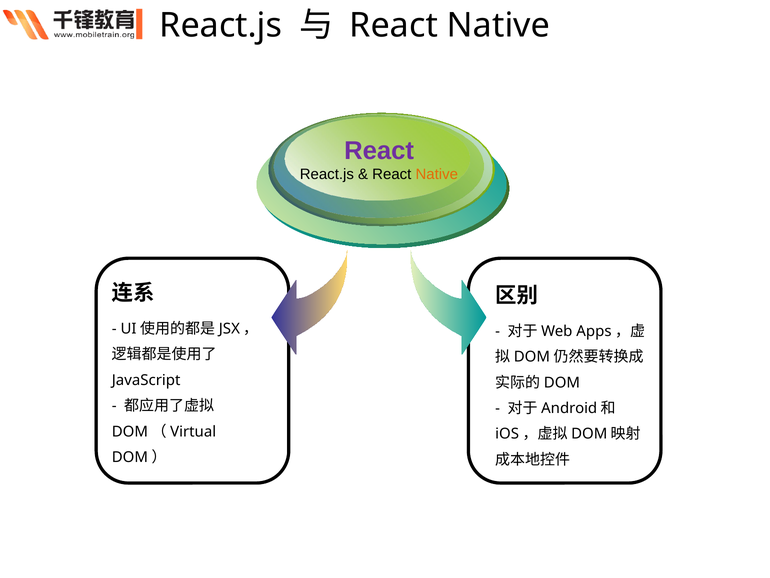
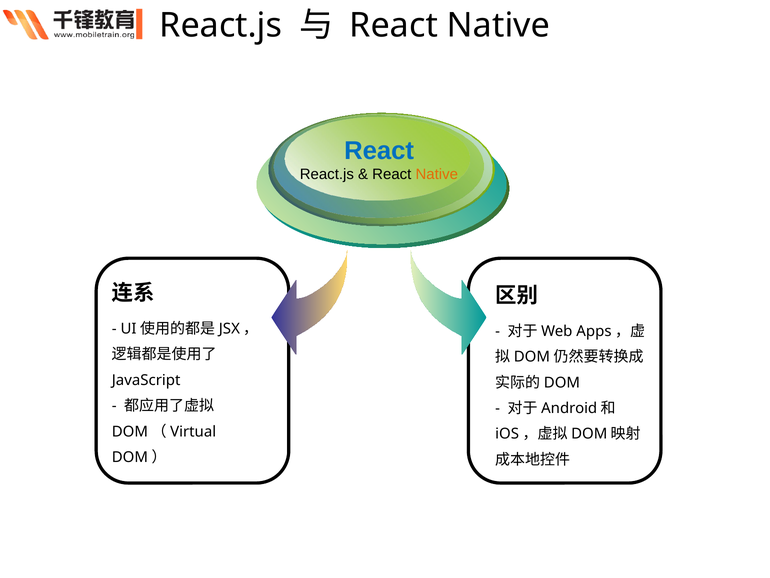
React colour: purple -> blue (379, 151)
